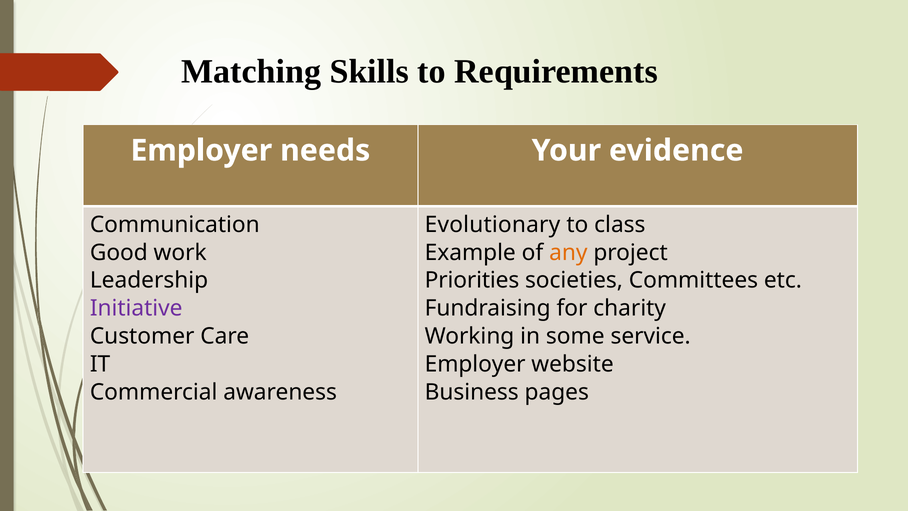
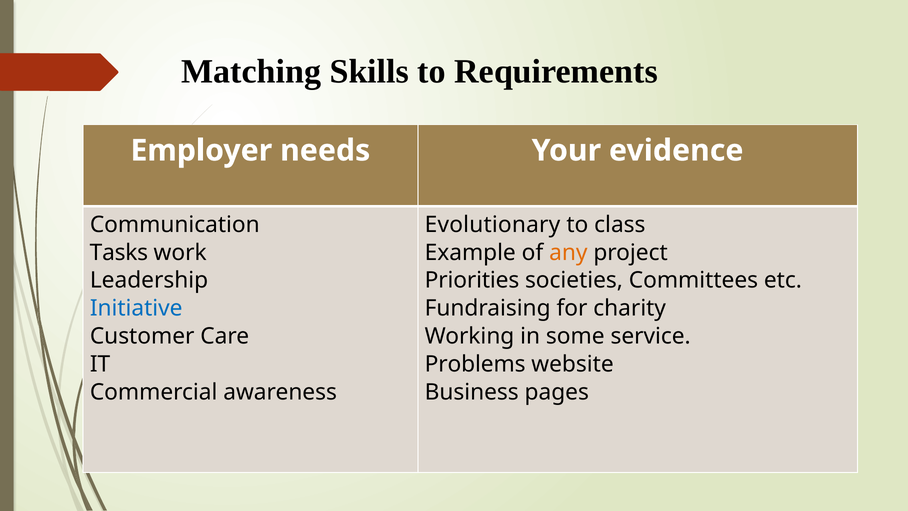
Good: Good -> Tasks (119, 252)
Initiative colour: purple -> blue (136, 308)
Employer: Employer -> Problems (475, 364)
